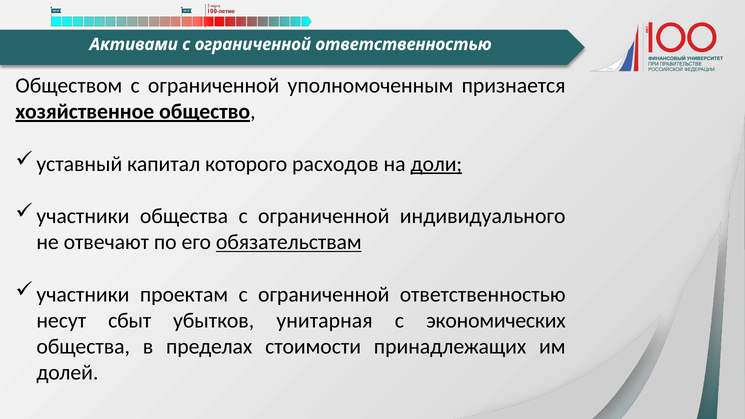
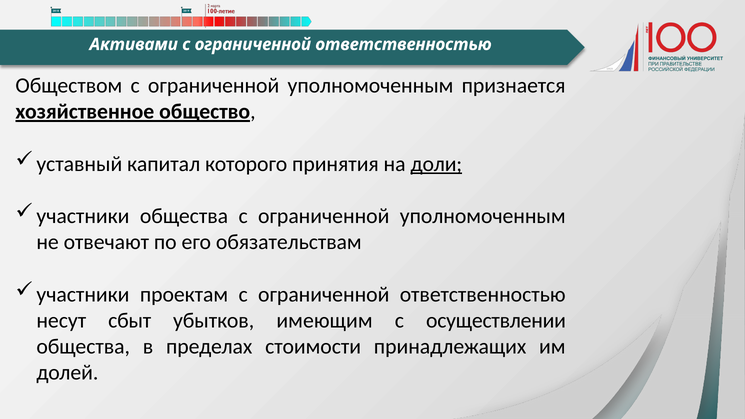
расходов: расходов -> принятия (335, 164)
общества с ограниченной индивидуального: индивидуального -> уполномоченным (483, 216)
обязательствам underline: present -> none (289, 242)
унитарная: унитарная -> имеющим (324, 320)
экономических: экономических -> осуществлении (496, 320)
